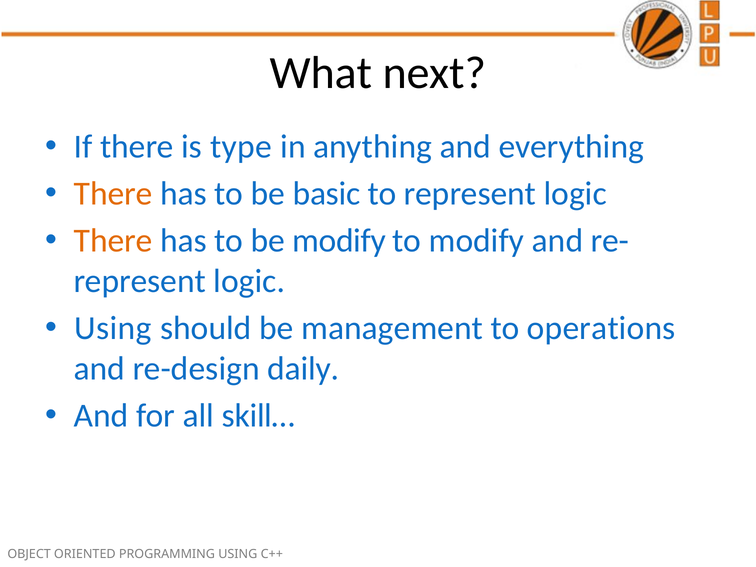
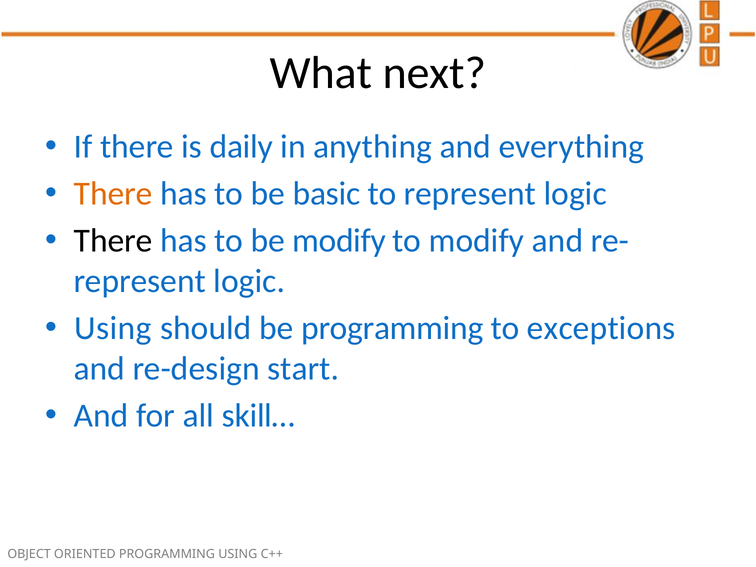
type: type -> daily (241, 147)
There colour: orange -> black (113, 241)
be management: management -> programming (392, 328)
operations: operations -> exceptions (601, 328)
daily: daily -> start (303, 369)
